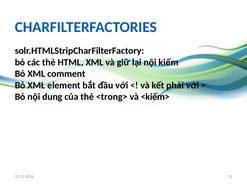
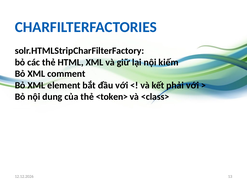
<trong>: <trong> -> <token> (112, 97)
<kiếm>: <kiếm> -> <class> (155, 97)
